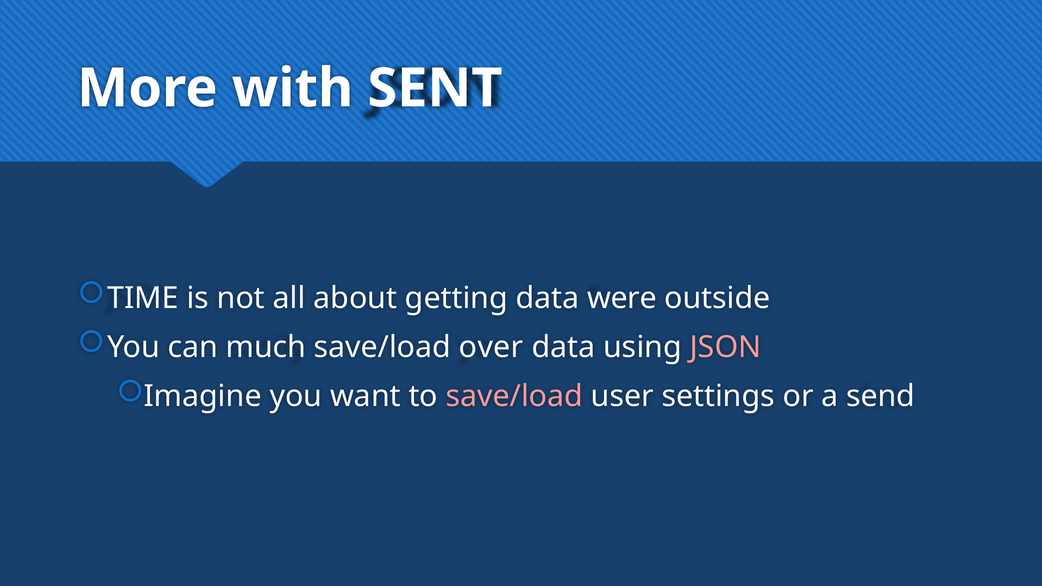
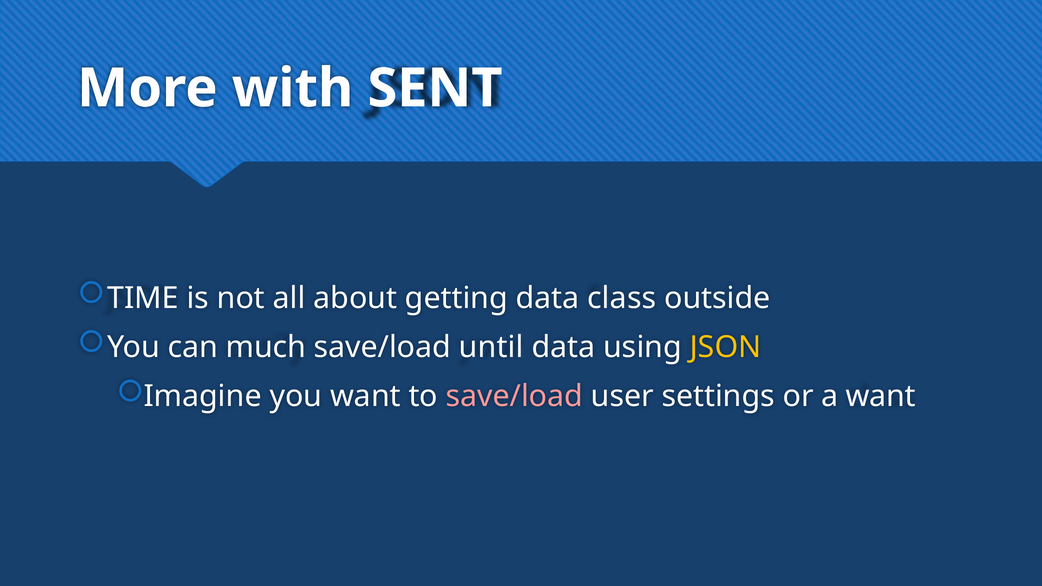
were: were -> class (622, 298)
over: over -> until (491, 347)
JSON colour: pink -> yellow (725, 347)
a send: send -> want (881, 397)
